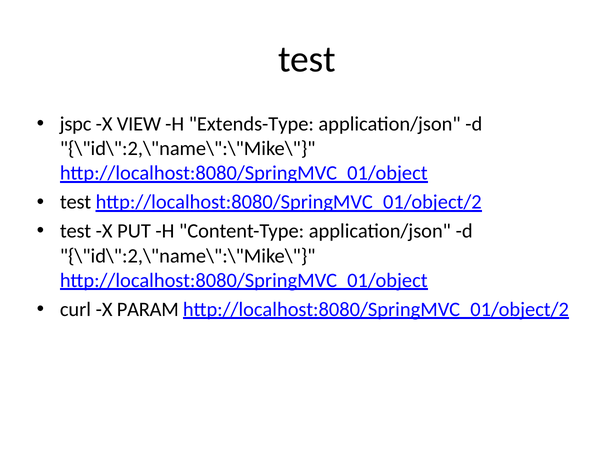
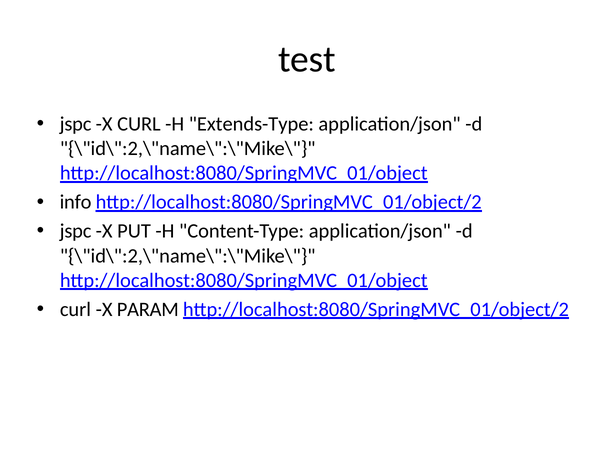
X VIEW: VIEW -> CURL (139, 124)
test: test -> info (76, 202)
test: test -> jspc (76, 231)
